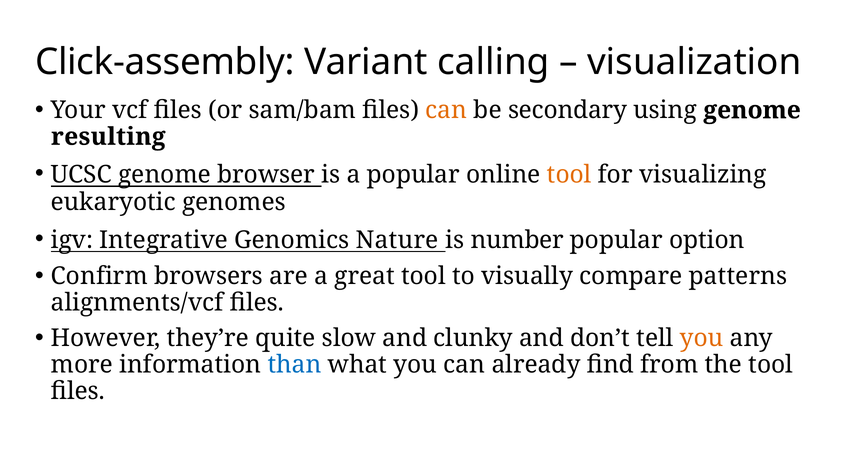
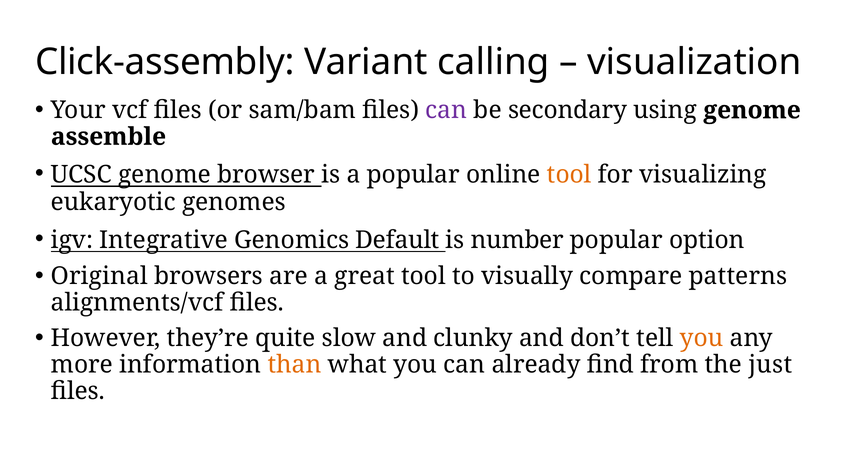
can colour: orange -> purple (446, 110)
resulting: resulting -> assemble (108, 137)
Nature: Nature -> Default (397, 240)
Confirm: Confirm -> Original (99, 276)
than colour: blue -> orange (295, 365)
the tool: tool -> just (771, 365)
